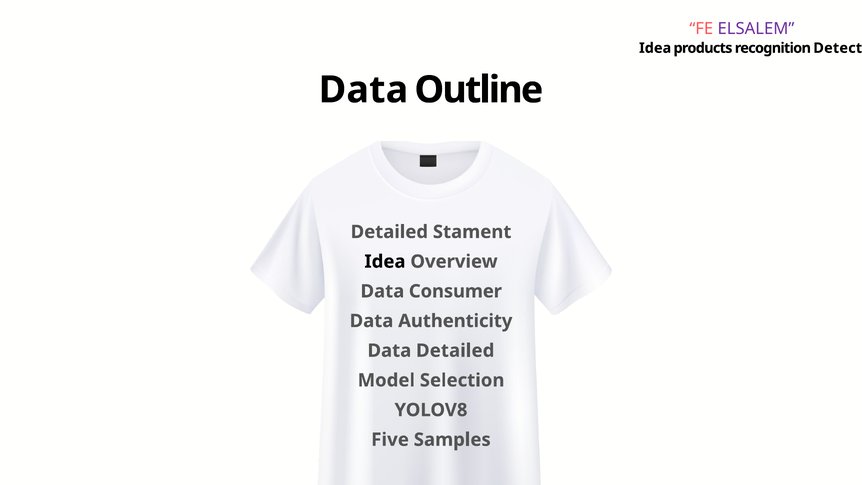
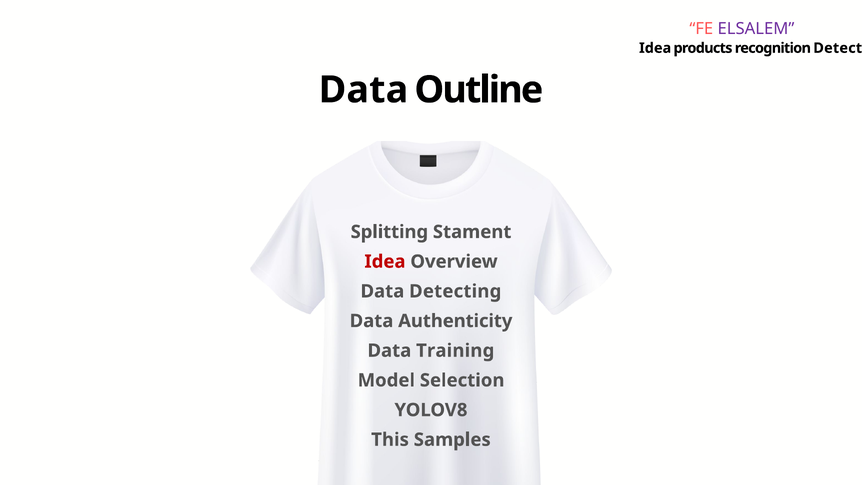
Detailed: Detailed -> Splitting (389, 232)
Idea colour: black -> red (385, 262)
Consumer: Consumer -> Detecting (455, 291)
Data Detailed: Detailed -> Training (455, 351)
Five: Five -> This (390, 440)
